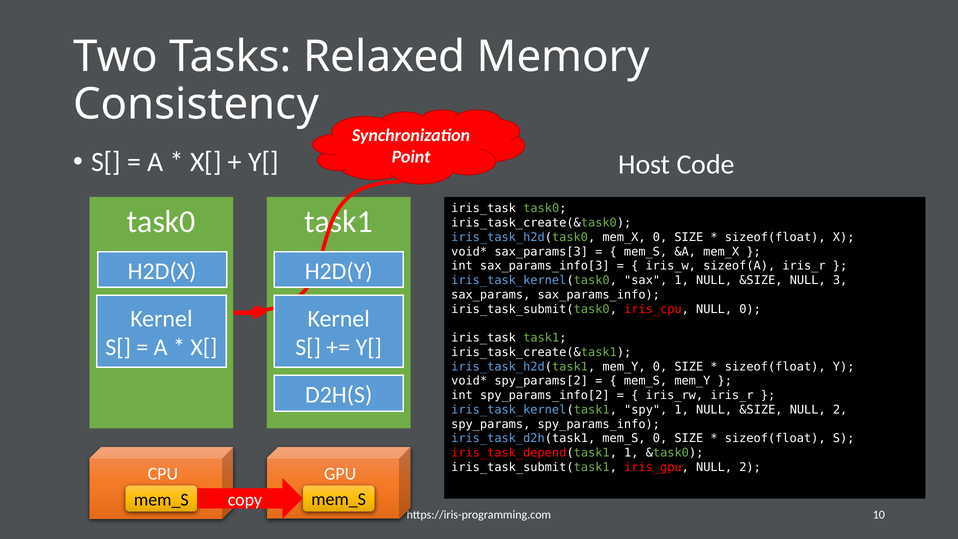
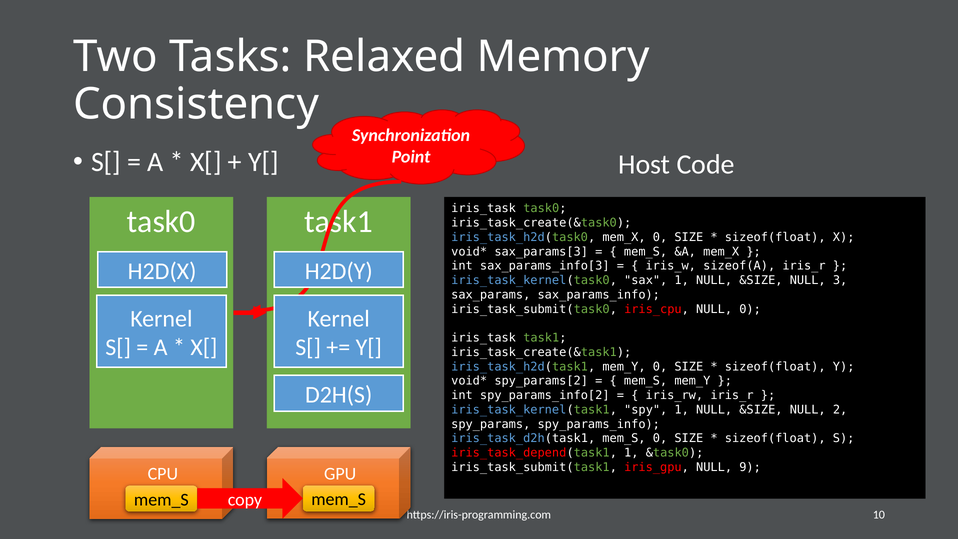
iris_gpu NULL 2: 2 -> 9 (750, 467)
